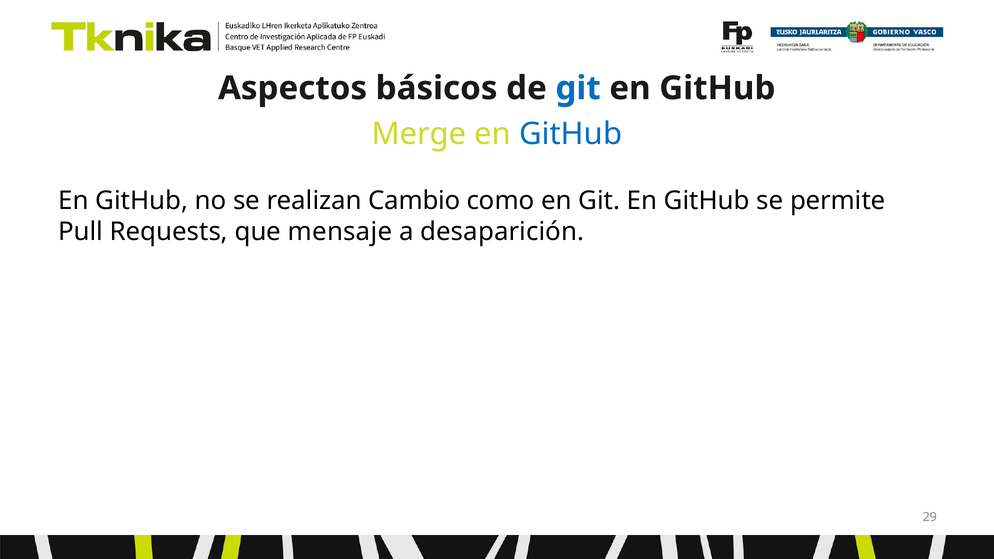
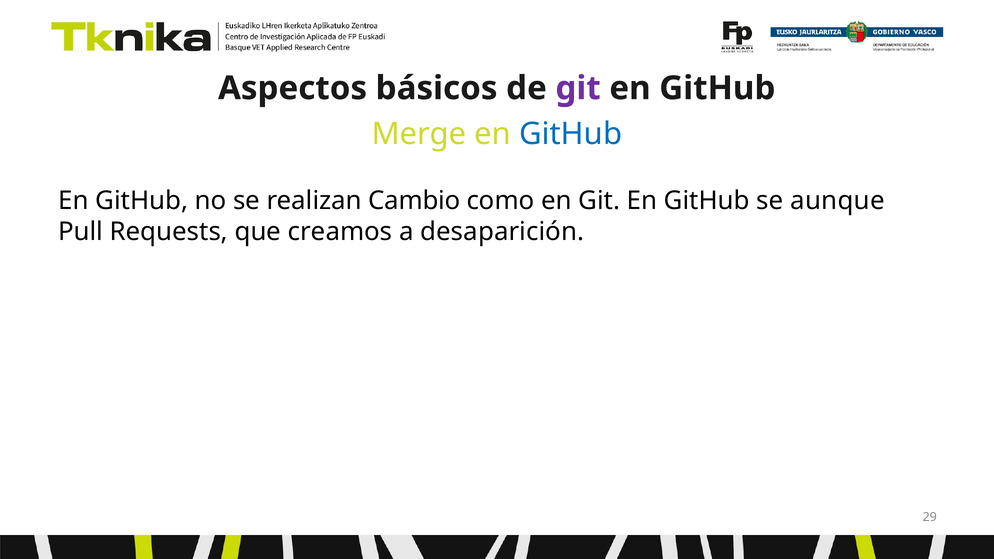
git colour: blue -> purple (578, 88)
permite: permite -> aunque (838, 201)
mensaje: mensaje -> creamos (340, 232)
